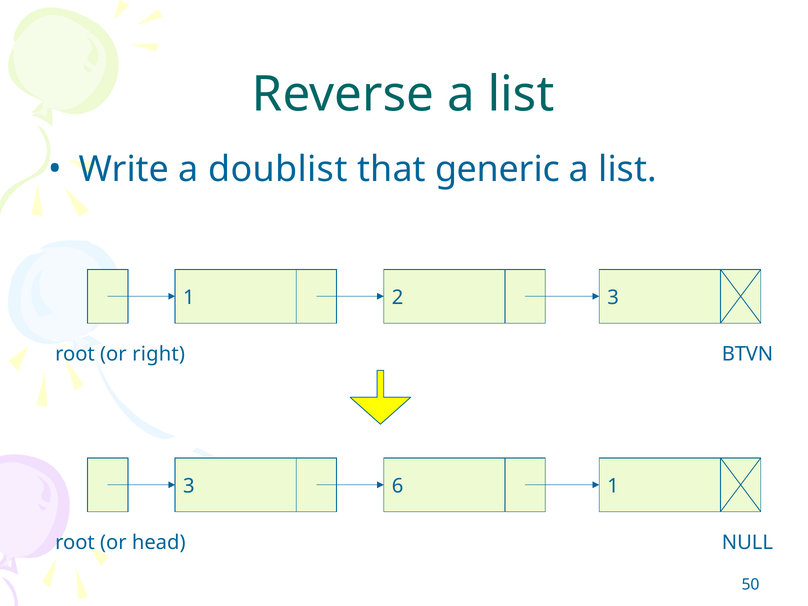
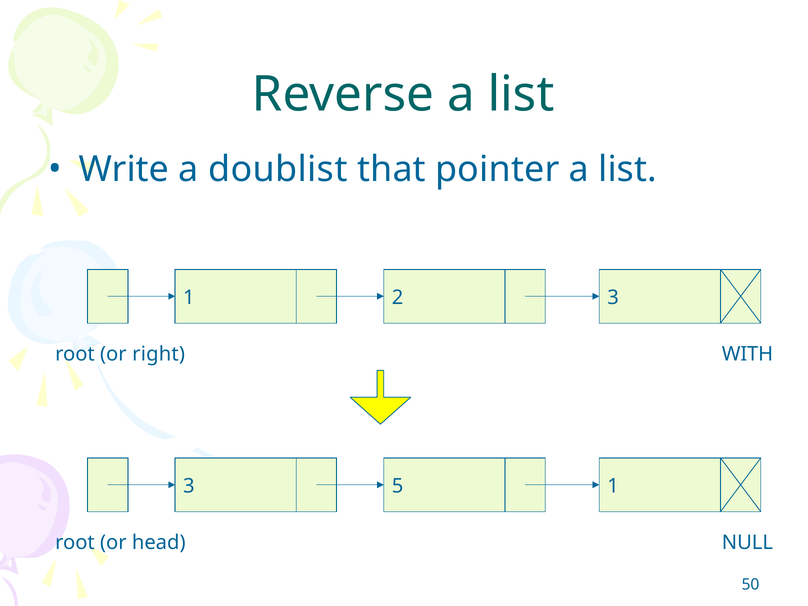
generic: generic -> pointer (497, 170)
BTVN: BTVN -> WITH (747, 354)
6: 6 -> 5 (398, 486)
